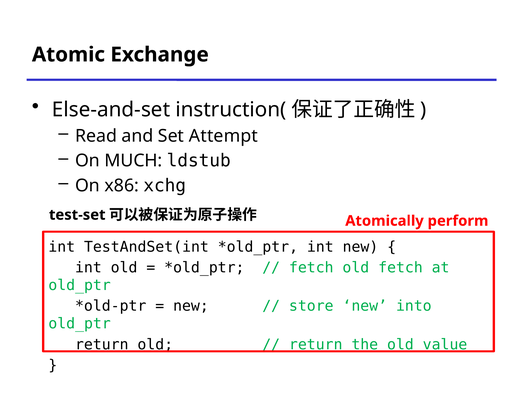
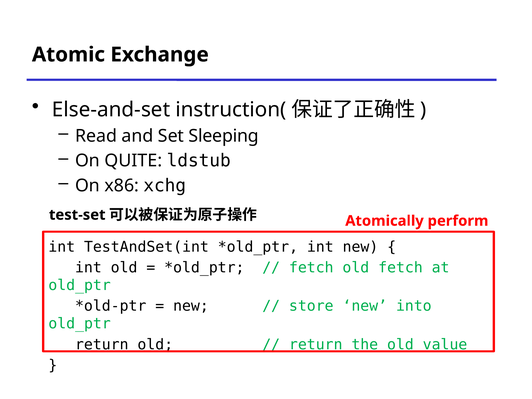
Attempt: Attempt -> Sleeping (224, 136)
MUCH: MUCH -> QUITE (133, 161)
